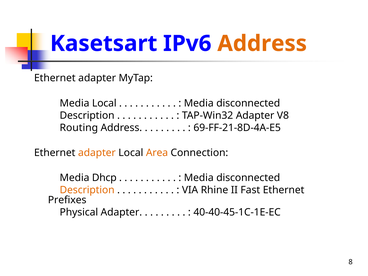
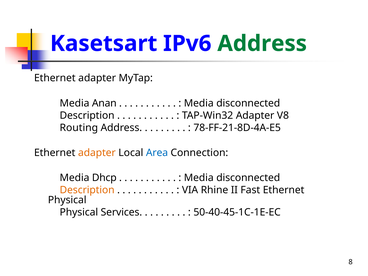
Address colour: orange -> green (262, 44)
Media Local: Local -> Anan (104, 103)
69-FF-21-8D-4A-E5: 69-FF-21-8D-4A-E5 -> 78-FF-21-8D-4A-E5 (237, 128)
Area colour: orange -> blue (157, 153)
Prefixes: Prefixes -> Physical (67, 200)
Physical Adapter: Adapter -> Services (121, 212)
40-40-45-1C-1E-EC: 40-40-45-1C-1E-EC -> 50-40-45-1C-1E-EC (237, 212)
